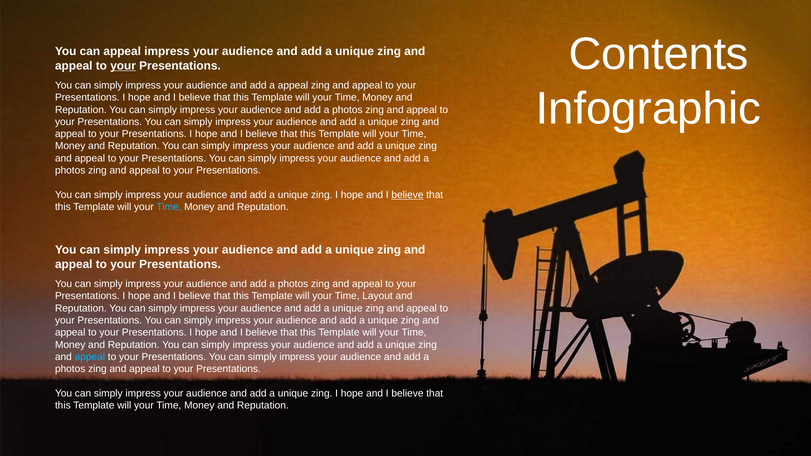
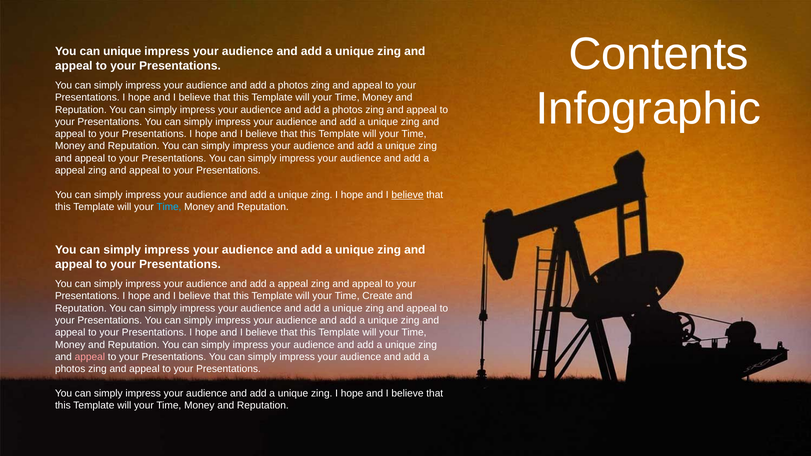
can appeal: appeal -> unique (122, 52)
your underline: present -> none (123, 66)
appeal: appeal -> photos (293, 85)
photos: photos -> appeal (70, 171)
photos: photos -> appeal (293, 284)
Layout: Layout -> Create (378, 296)
appeal colour: light blue -> pink (90, 357)
